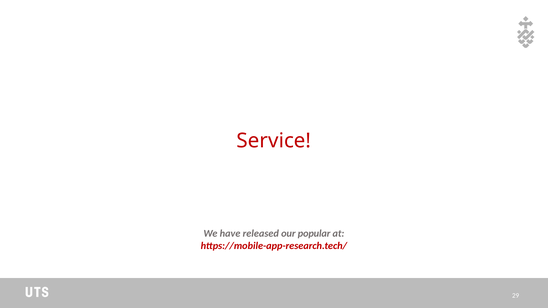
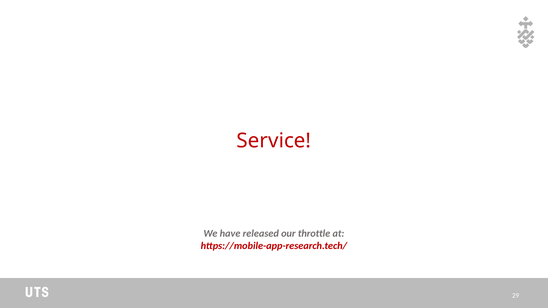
popular: popular -> throttle (314, 234)
